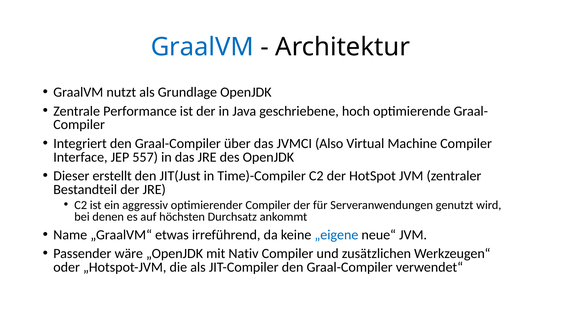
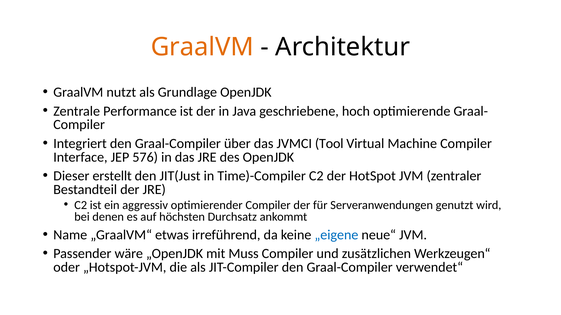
GraalVM colour: blue -> orange (202, 47)
Also: Also -> Tool (329, 144)
557: 557 -> 576 (145, 157)
Nativ: Nativ -> Muss (244, 254)
